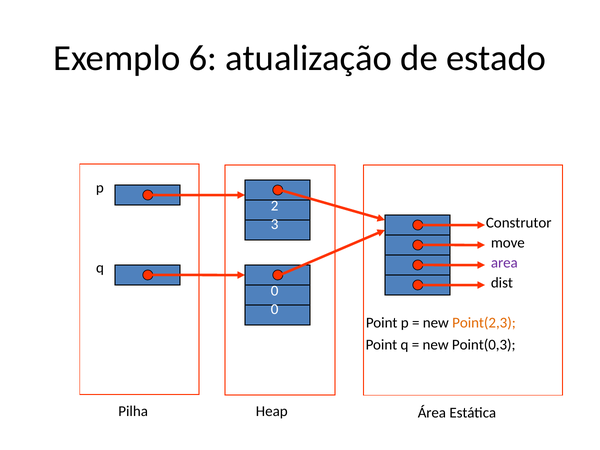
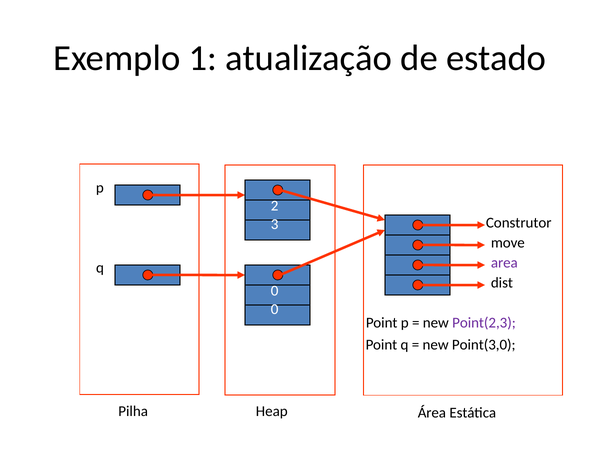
6: 6 -> 1 (203, 58)
Point(2,3 colour: orange -> purple (484, 323)
Point(0,3: Point(0,3 -> Point(3,0 (484, 345)
